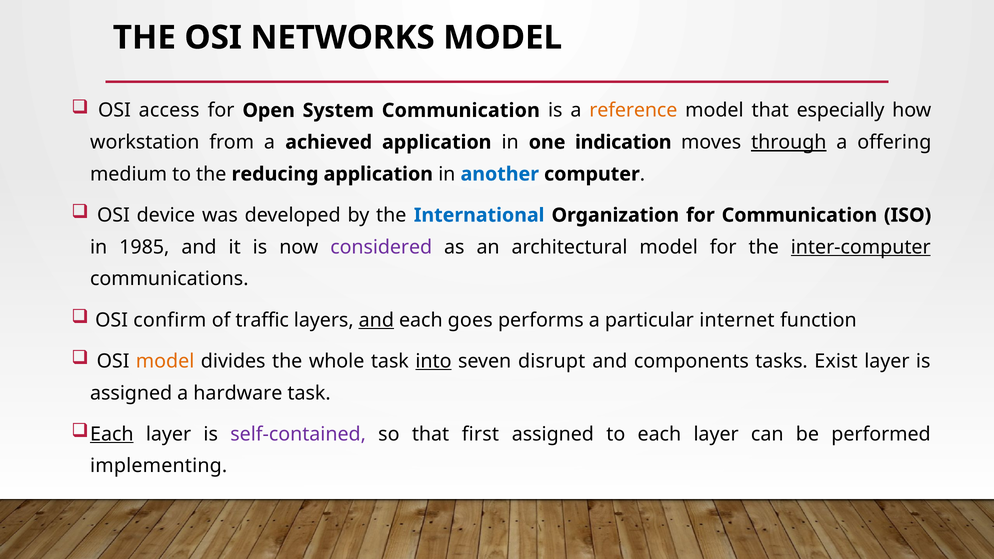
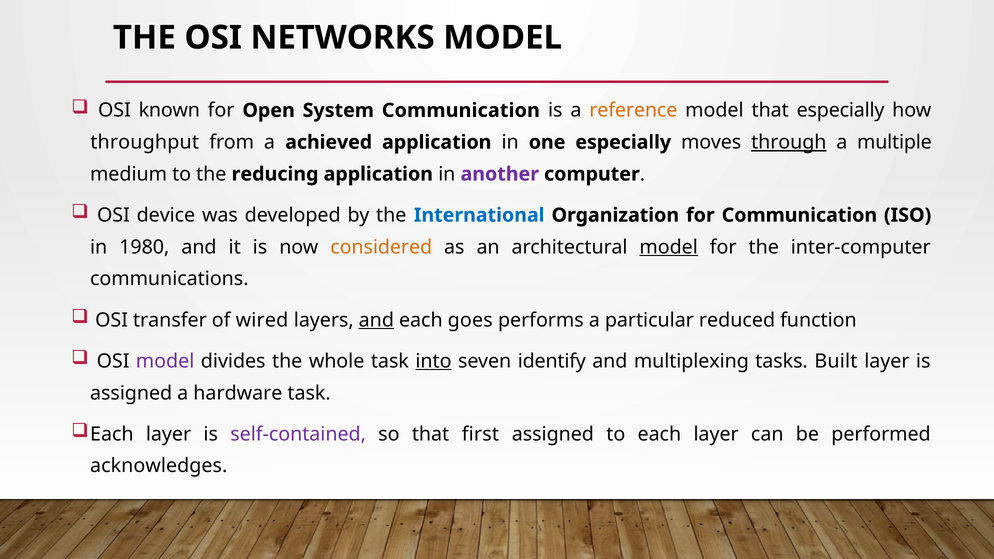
access: access -> known (169, 110)
workstation: workstation -> throughput (145, 142)
one indication: indication -> especially (623, 142)
offering: offering -> multiple (894, 142)
another colour: blue -> purple (500, 174)
1985: 1985 -> 1980 (144, 247)
considered colour: purple -> orange (381, 247)
model underline: none -> present (669, 247)
inter-computer underline: present -> none (861, 247)
confirm: confirm -> transfer (170, 320)
traffic: traffic -> wired (262, 320)
internet: internet -> reduced (737, 320)
model colour: orange -> purple (165, 361)
disrupt: disrupt -> identify (552, 361)
components: components -> multiplexing (691, 361)
Exist: Exist -> Built (836, 361)
Each underline: present -> none (112, 434)
implementing: implementing -> acknowledges (159, 466)
